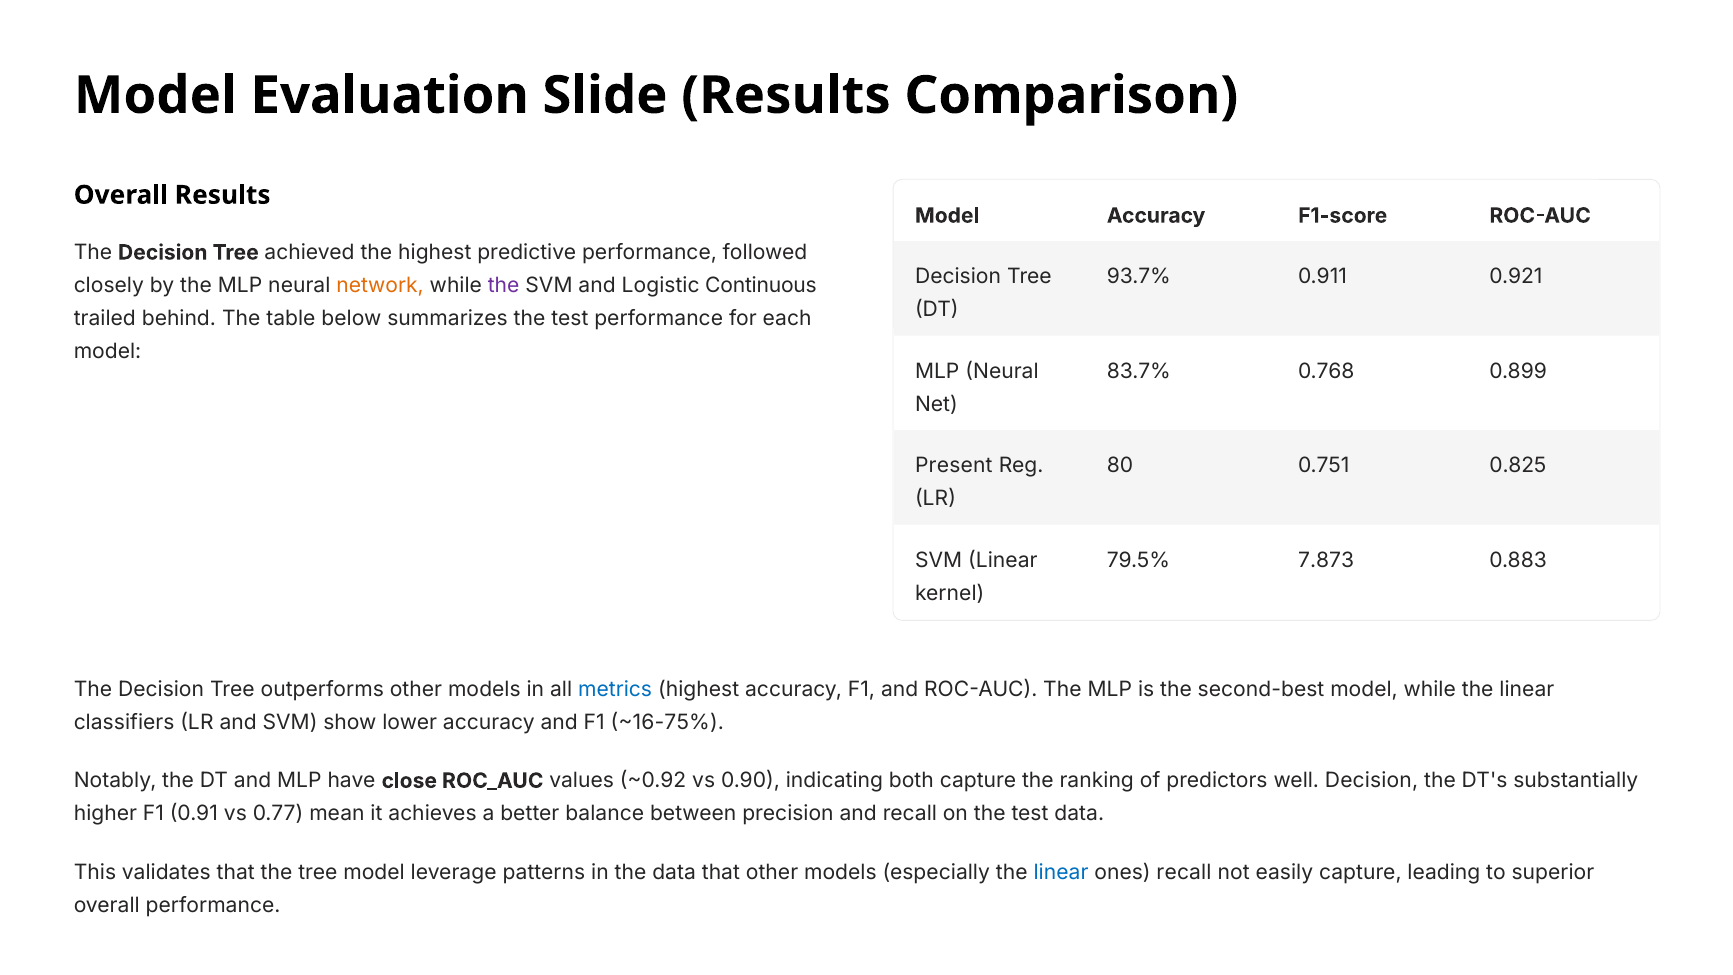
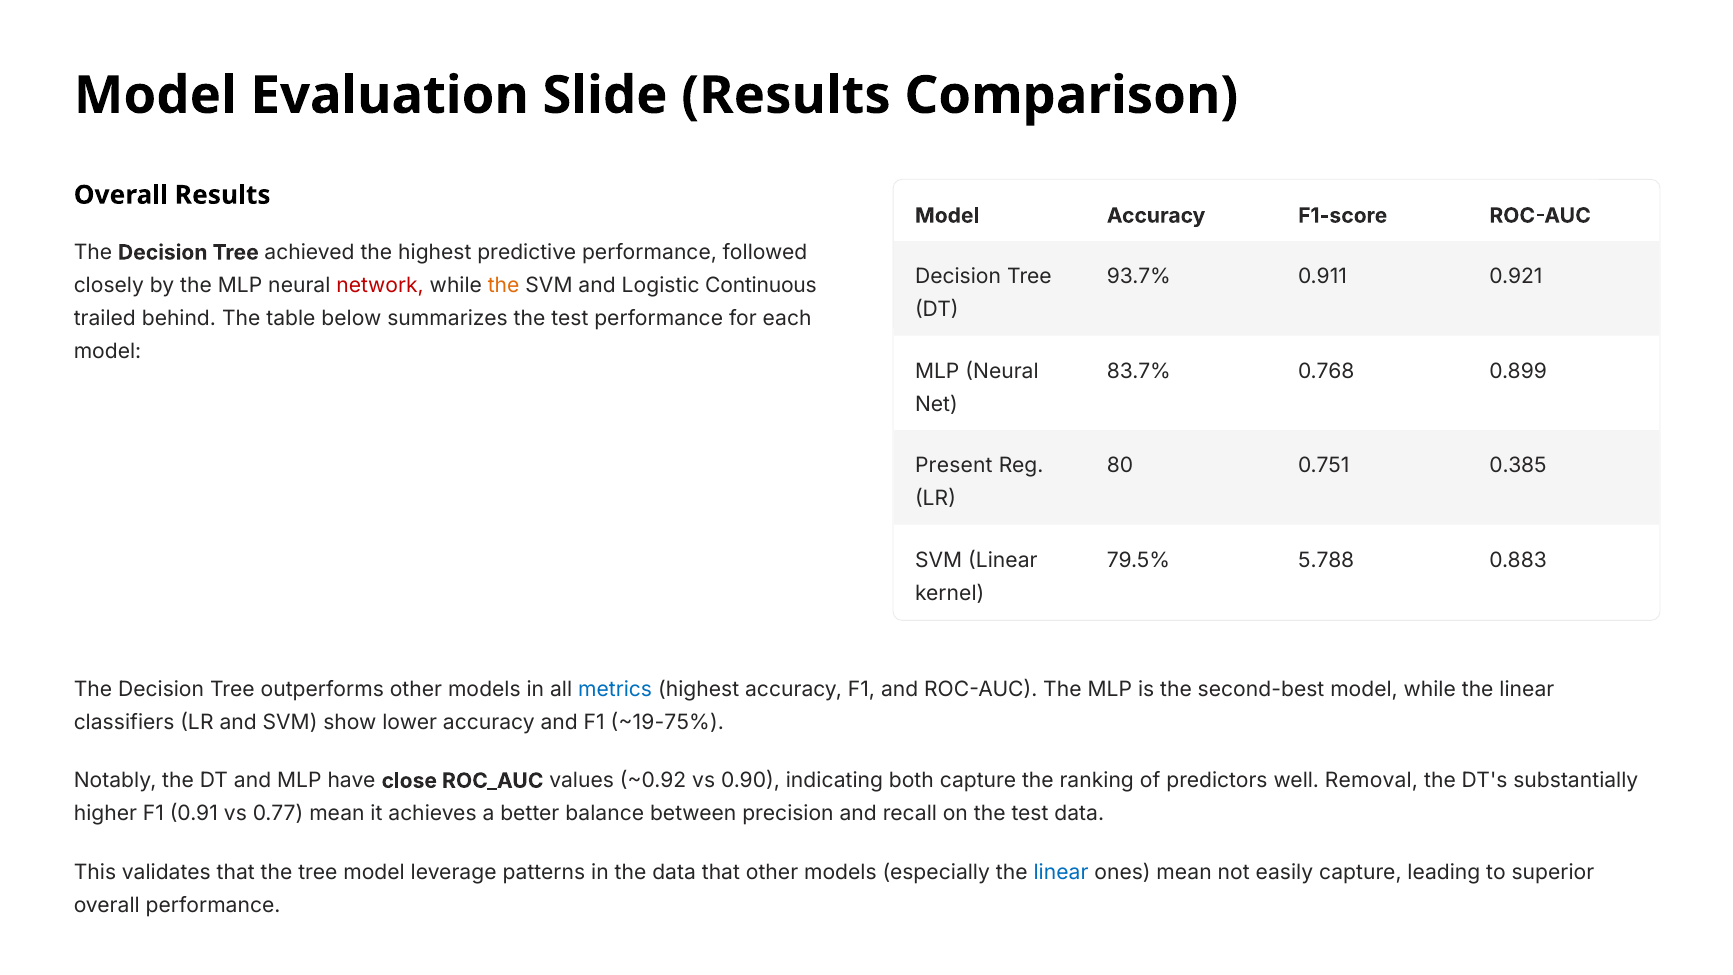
network colour: orange -> red (380, 286)
the colour: purple -> orange (504, 286)
0.825: 0.825 -> 0.385 (1518, 466)
7.873: 7.873 -> 5.788 (1326, 560)
~16-75%: ~16-75% -> ~19-75% (667, 723)
well Decision: Decision -> Removal (1372, 781)
ones recall: recall -> mean (1184, 872)
